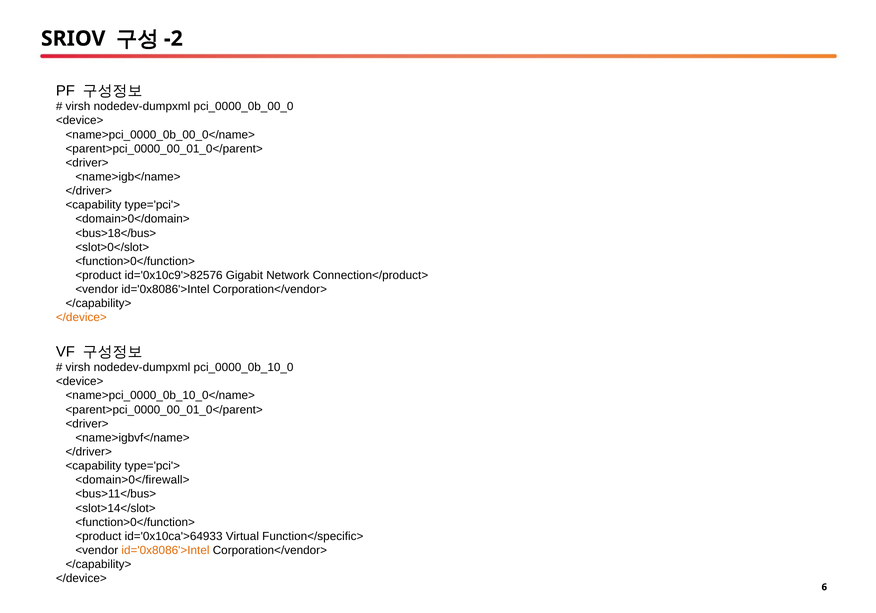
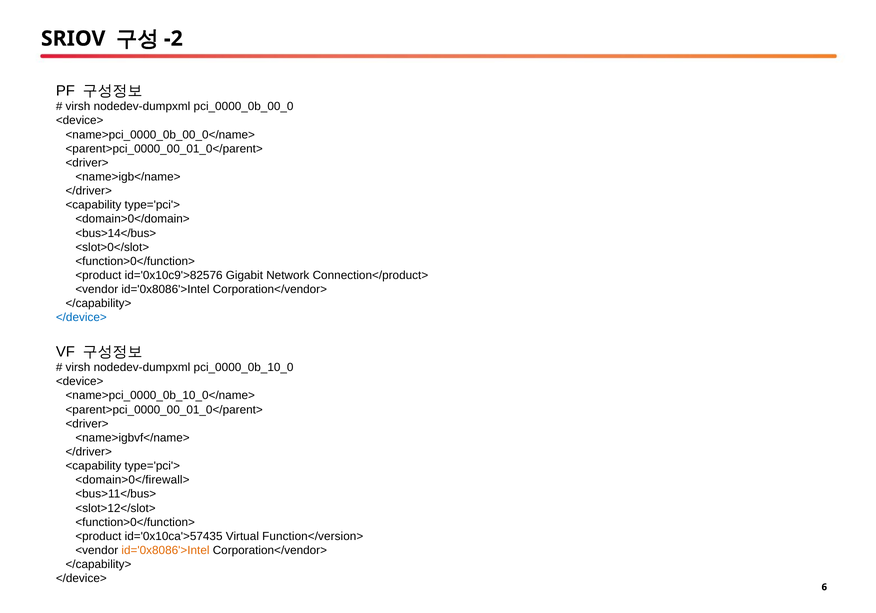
<bus>18</bus>: <bus>18</bus> -> <bus>14</bus> (116, 233)
</device> colour: orange -> blue (81, 318)
<slot>14</slot>: <slot>14</slot> -> <slot>12</slot> (116, 508)
id='0x10ca'>64933: id='0x10ca'>64933 -> id='0x10ca'>57435 (174, 536)
Function</specific>: Function</specific> -> Function</version> (313, 536)
